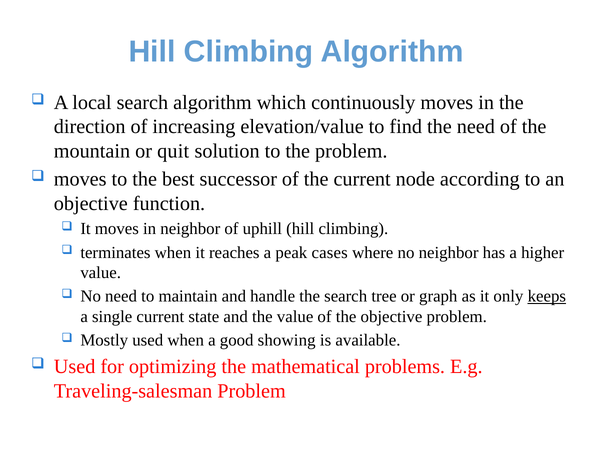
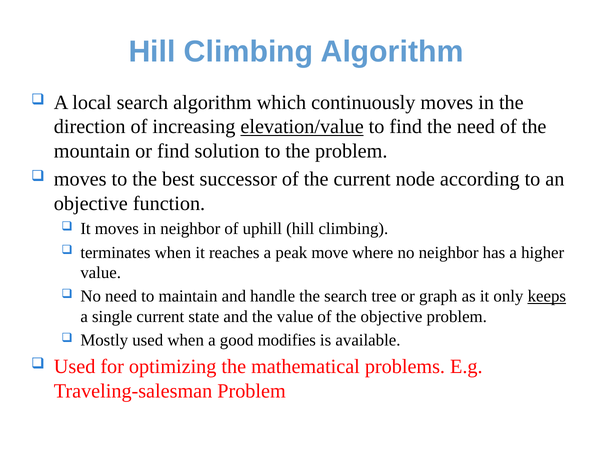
elevation/value underline: none -> present (302, 127)
or quit: quit -> find (173, 151)
cases: cases -> move (330, 252)
showing: showing -> modifies (287, 340)
